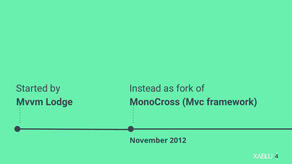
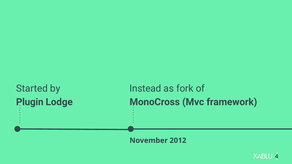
Mvvm: Mvvm -> Plugin (30, 102)
